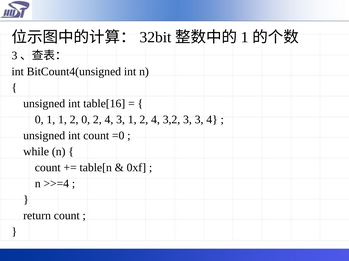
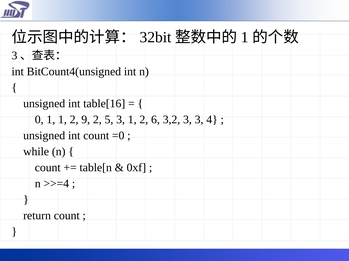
2 0: 0 -> 9 (86, 120)
4: 4 -> 5 (109, 120)
1 2 4: 4 -> 6 (155, 120)
